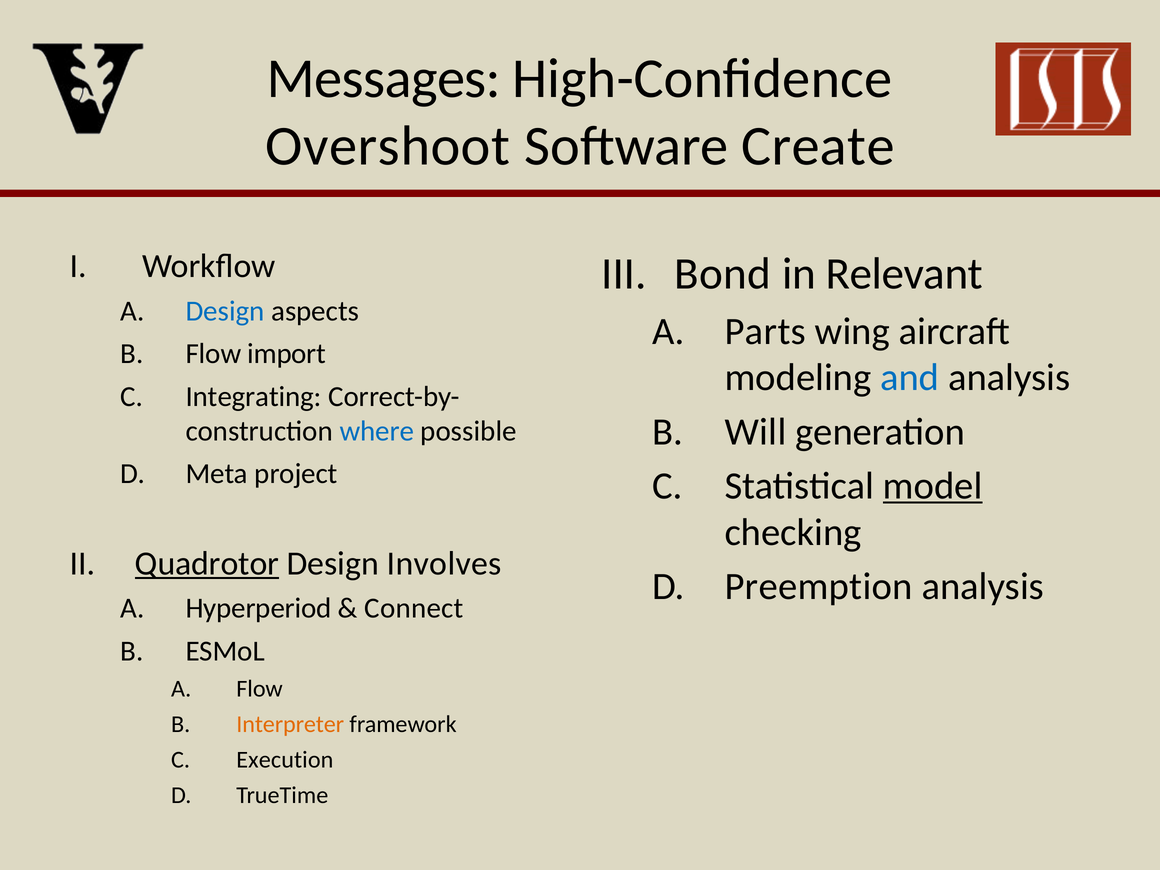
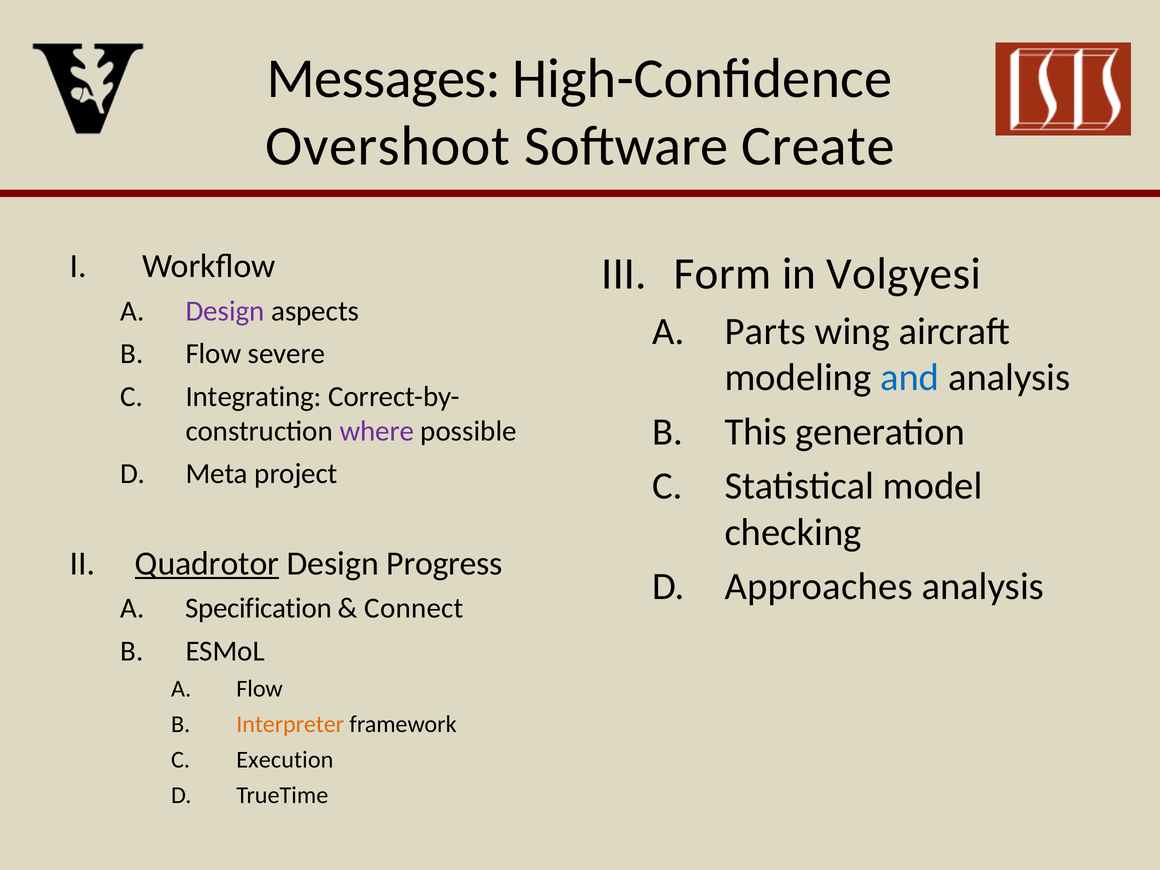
Bond: Bond -> Form (723, 274)
Relevant: Relevant -> Volgyesi (904, 274)
Design colour: blue -> purple (225, 311)
import: import -> severe (287, 354)
Will: Will -> This (756, 432)
where colour: blue -> purple (377, 431)
model underline: present -> none (933, 486)
Involves: Involves -> Progress (445, 563)
Preemption: Preemption -> Approaches (819, 586)
Hyperperiod: Hyperperiod -> Specification (259, 608)
